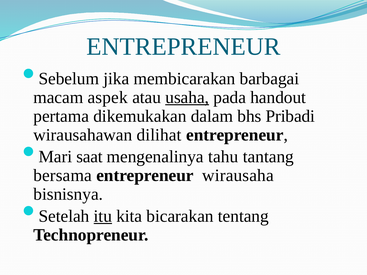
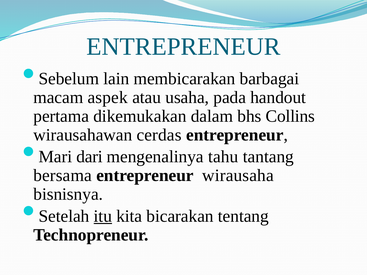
jika: jika -> lain (116, 79)
usaha underline: present -> none (187, 97)
Pribadi: Pribadi -> Collins (290, 116)
dilihat: dilihat -> cerdas (159, 135)
saat: saat -> dari (89, 157)
